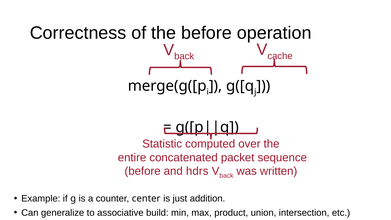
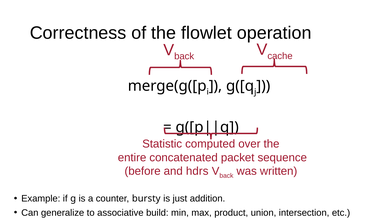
the before: before -> flowlet (206, 33)
center: center -> bursty (146, 198)
